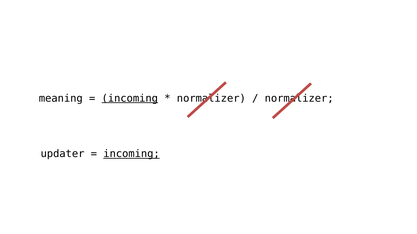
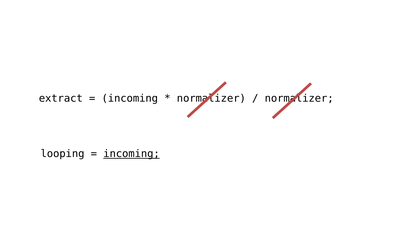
meaning: meaning -> extract (61, 98)
incoming underline: present -> none (130, 98)
updater: updater -> looping (63, 154)
